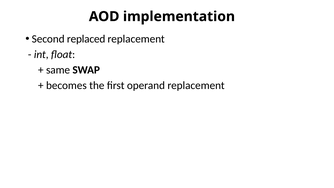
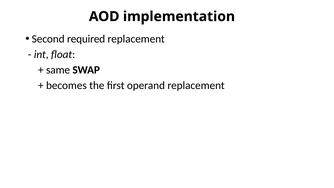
replaced: replaced -> required (86, 39)
